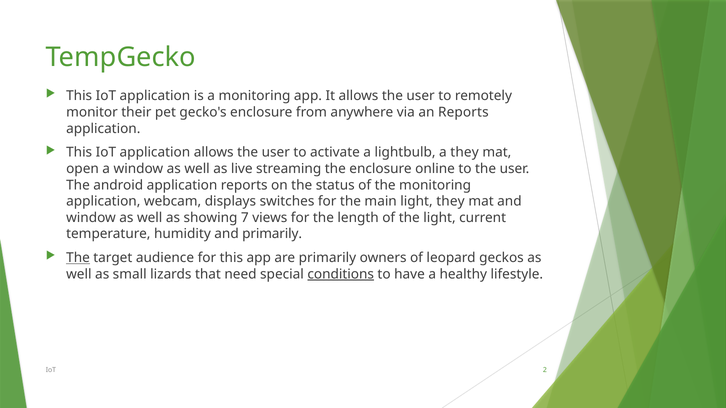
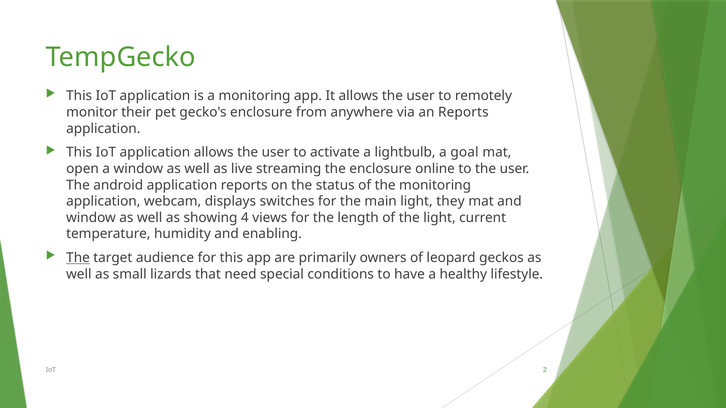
a they: they -> goal (465, 153)
7: 7 -> 4 (245, 218)
and primarily: primarily -> enabling (272, 234)
conditions underline: present -> none (341, 275)
